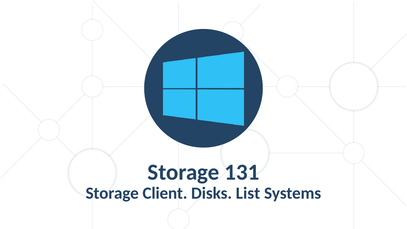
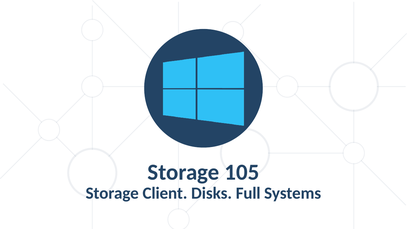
131: 131 -> 105 (242, 172)
List: List -> Full (248, 193)
